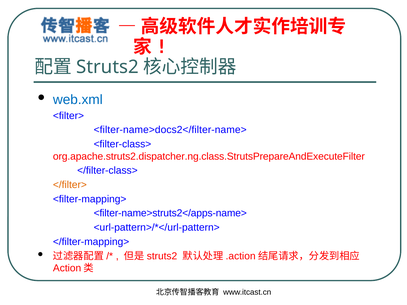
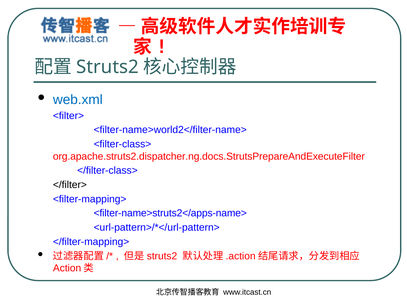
<filter-name>docs2</filter-name>: <filter-name>docs2</filter-name> -> <filter-name>world2</filter-name> (170, 130)
org.apache.struts2.dispatcher.ng.class.StrutsPrepareAndExecuteFilter: org.apache.struts2.dispatcher.ng.class.StrutsPrepareAndExecuteFilter -> org.apache.struts2.dispatcher.ng.docs.StrutsPrepareAndExecuteFilter (209, 156)
</filter> colour: orange -> black (70, 185)
